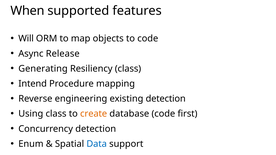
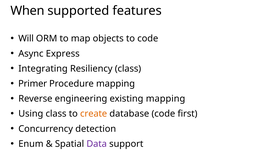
Release: Release -> Express (63, 54)
Generating: Generating -> Integrating (43, 69)
Intend: Intend -> Primer (33, 84)
existing detection: detection -> mapping (166, 99)
Data colour: blue -> purple (97, 144)
